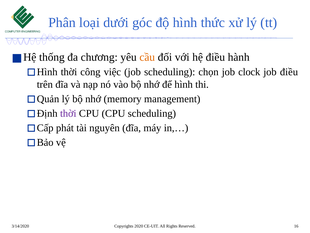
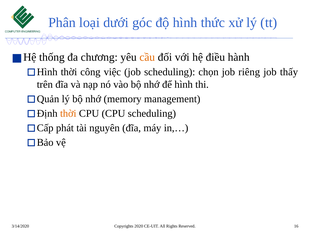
clock: clock -> riêng (249, 72)
job điều: điều -> thấy (289, 72)
thời colour: purple -> orange (68, 113)
